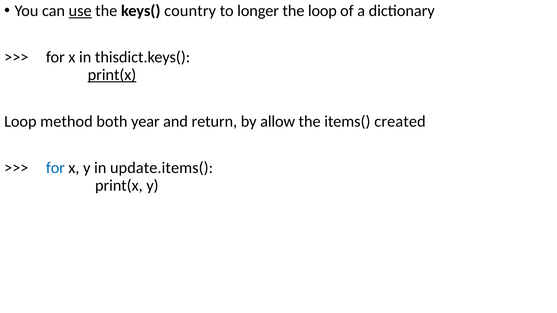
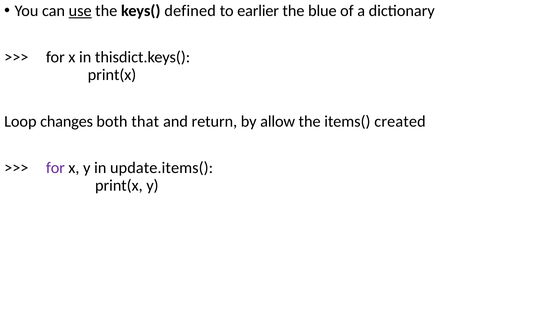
country: country -> defined (190, 11)
longer: longer -> earlier (258, 11)
the loop: loop -> blue (322, 11)
print(x underline: present -> none (112, 75)
method: method -> changes (67, 122)
year: year -> that (145, 122)
for colour: blue -> purple (55, 168)
